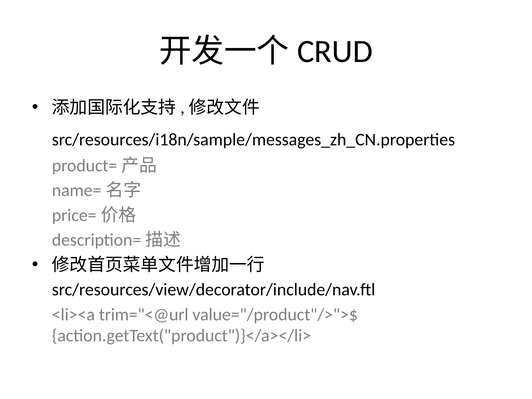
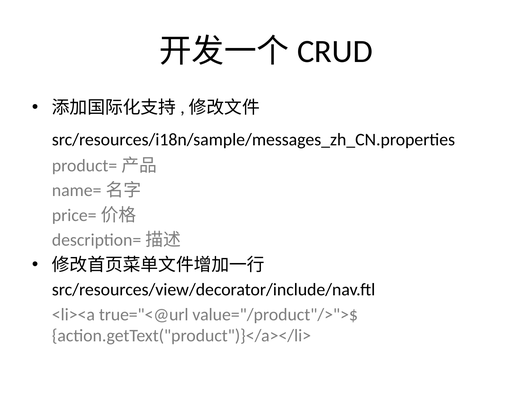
trim="<@url: trim="<@url -> true="<@url (144, 315)
